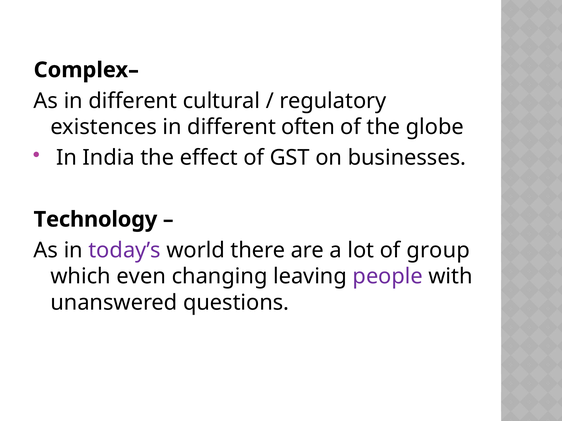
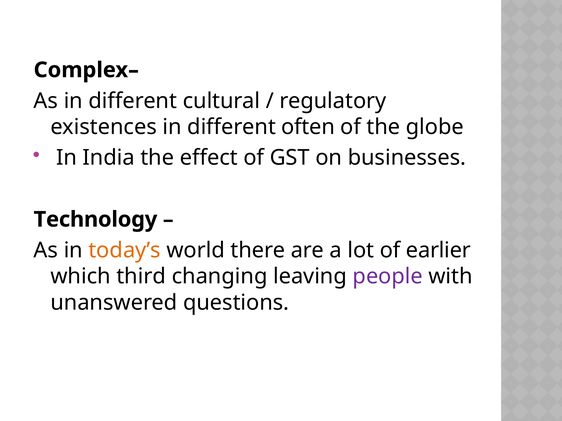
today’s colour: purple -> orange (125, 251)
group: group -> earlier (438, 251)
even: even -> third (141, 277)
